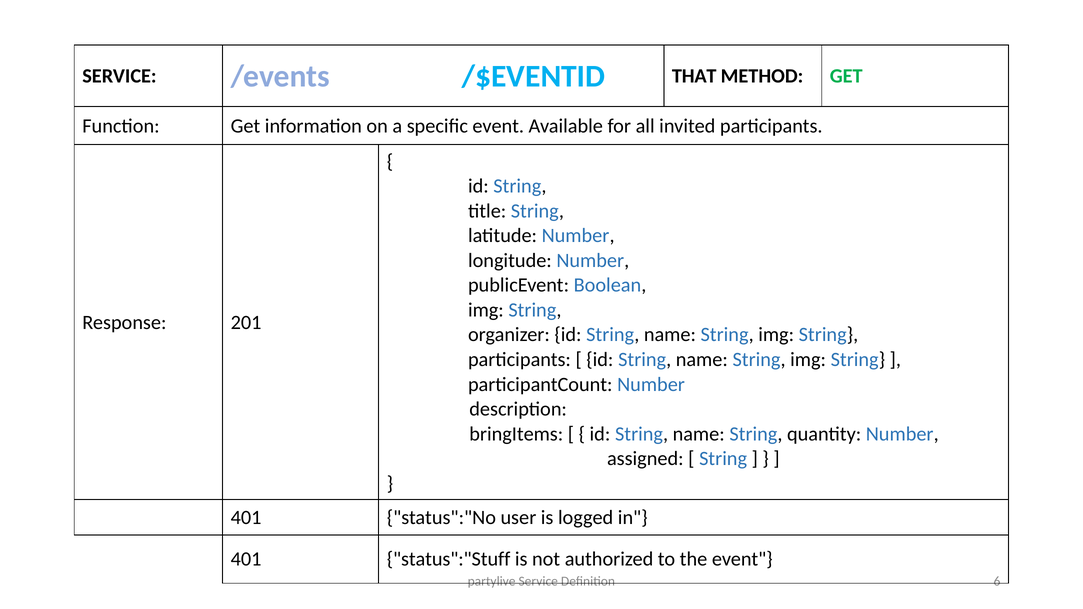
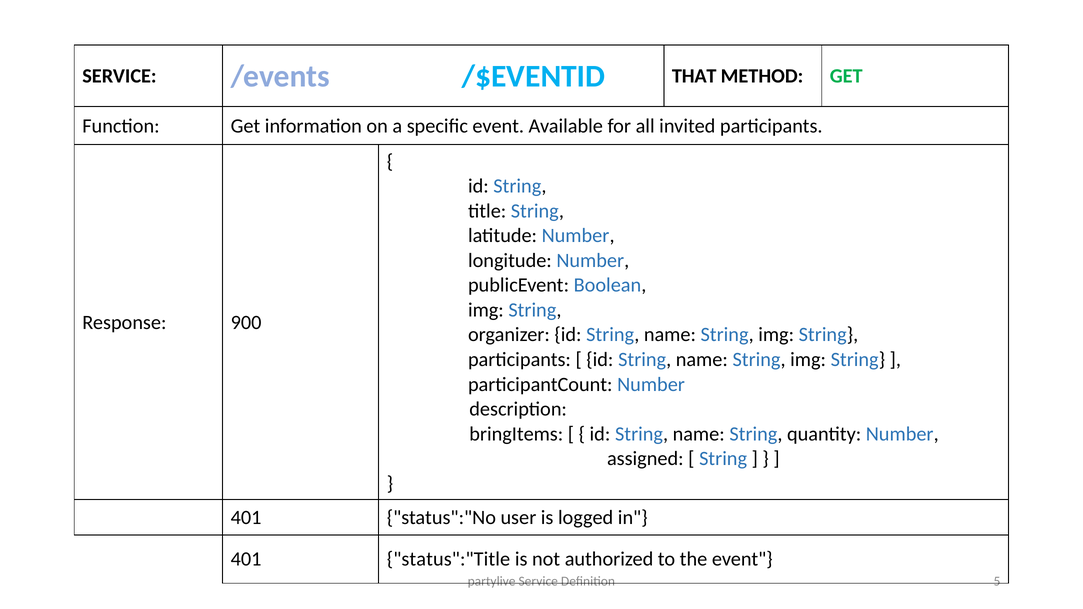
201: 201 -> 900 (246, 322)
status":"Stuff: status":"Stuff -> status":"Title (448, 559)
6: 6 -> 5 (997, 582)
